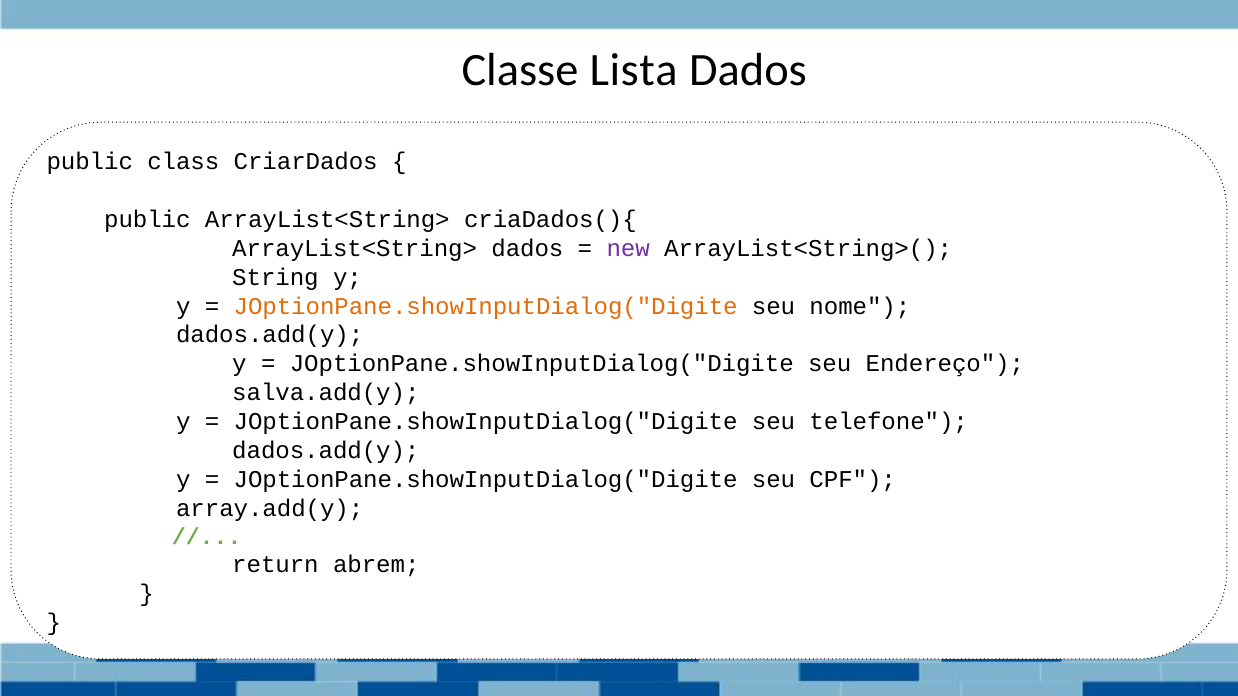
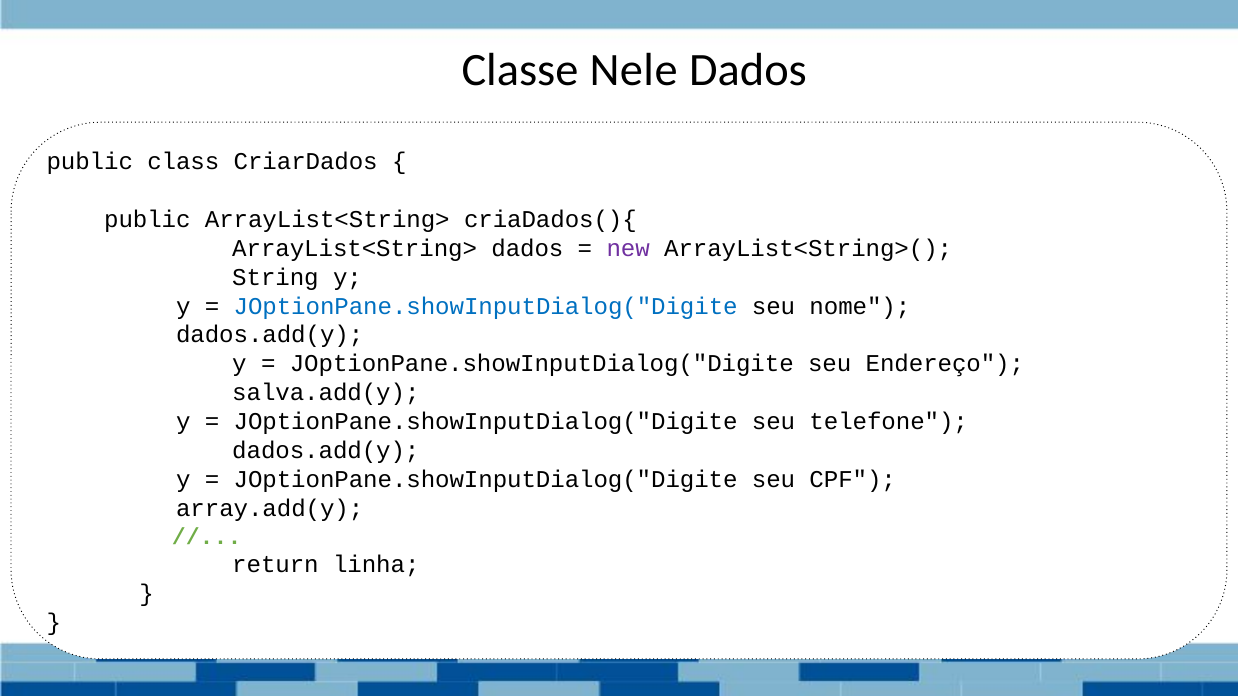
Lista: Lista -> Nele (634, 71)
JOptionPane.showInputDialog("Digite colour: orange -> blue (486, 306)
abrem: abrem -> linha (376, 565)
